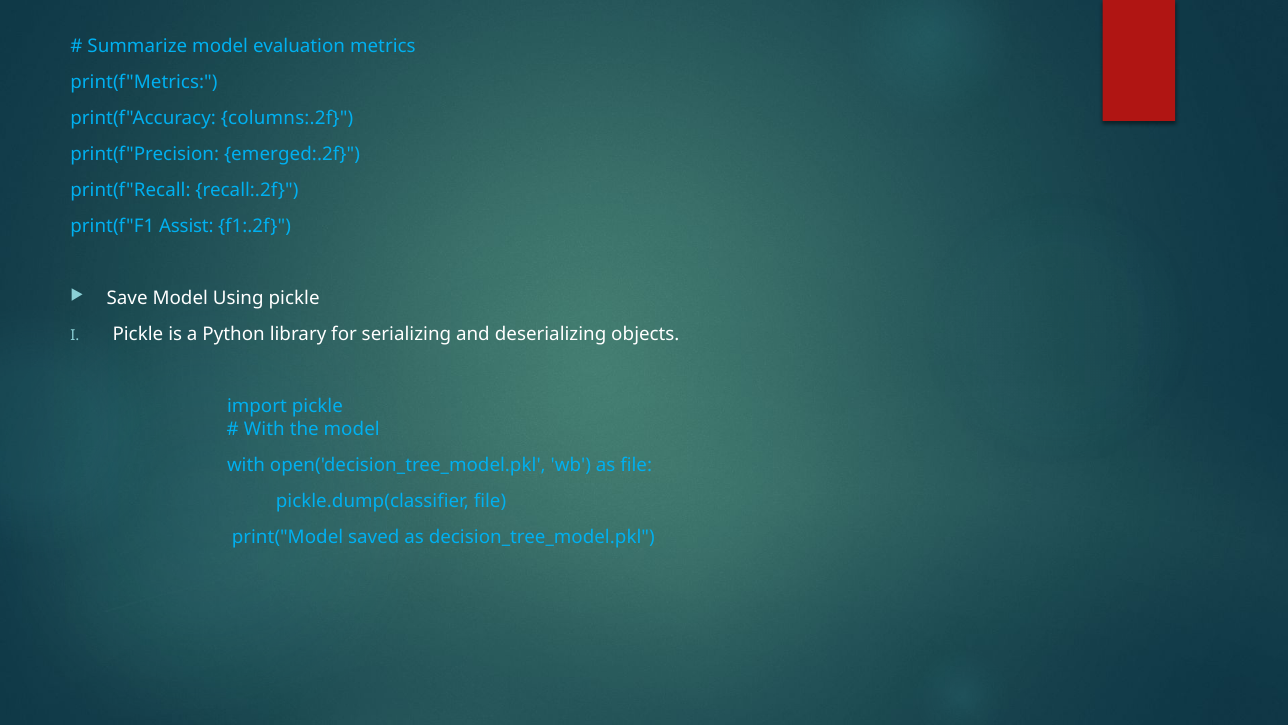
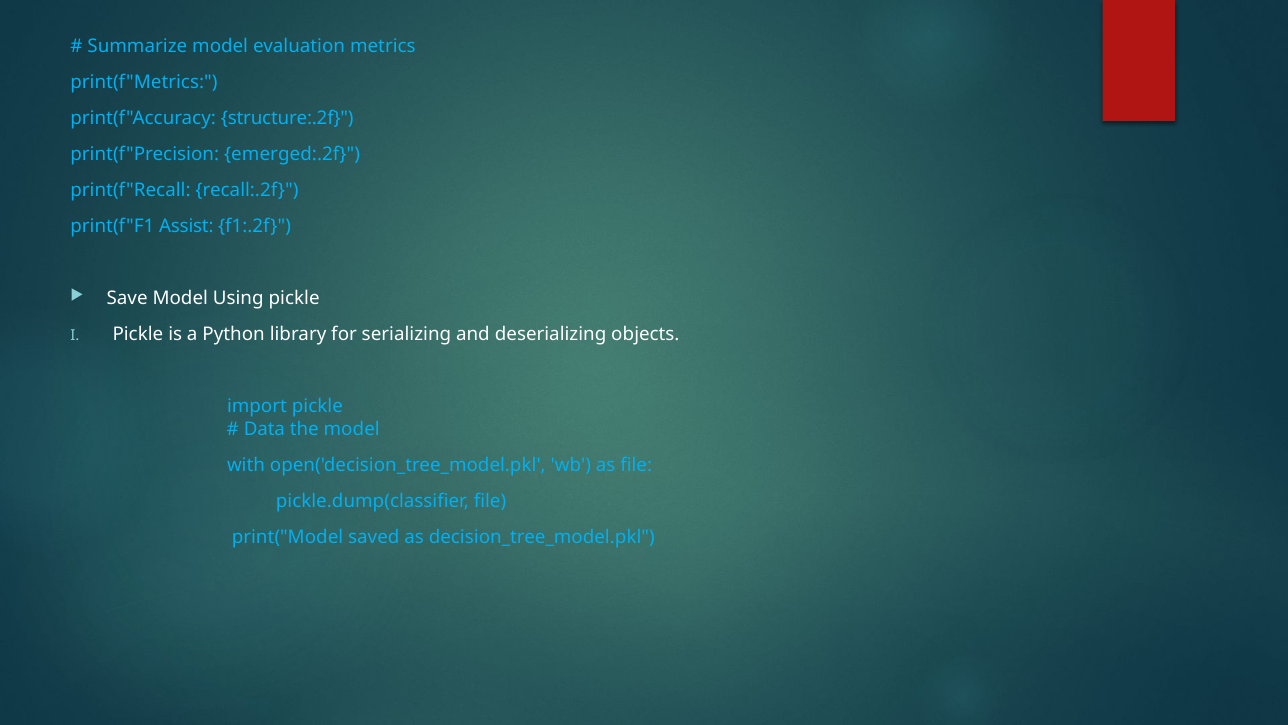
columns:.2f: columns:.2f -> structure:.2f (287, 118)
With: With -> Data (264, 429)
